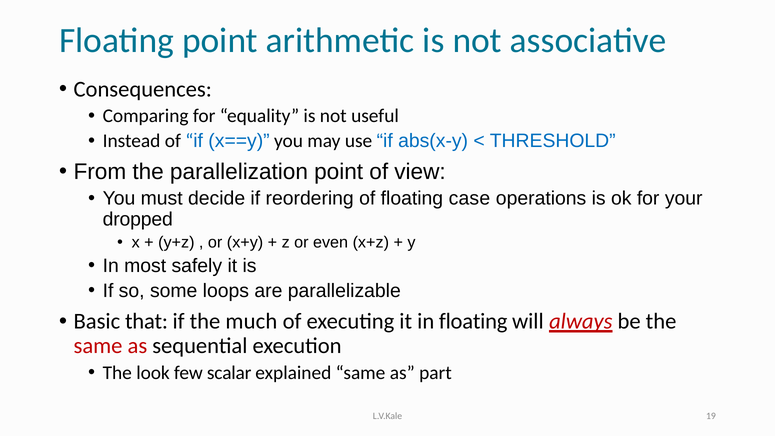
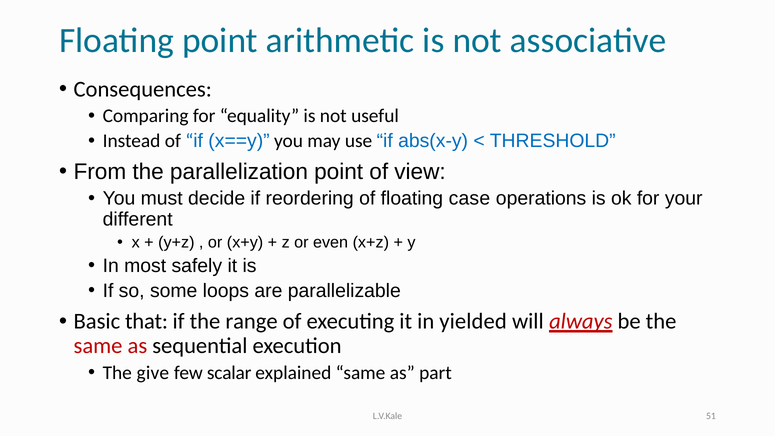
dropped: dropped -> different (138, 219)
much: much -> range (252, 321)
in floating: floating -> yielded (473, 321)
look: look -> give (153, 373)
19: 19 -> 51 (711, 416)
